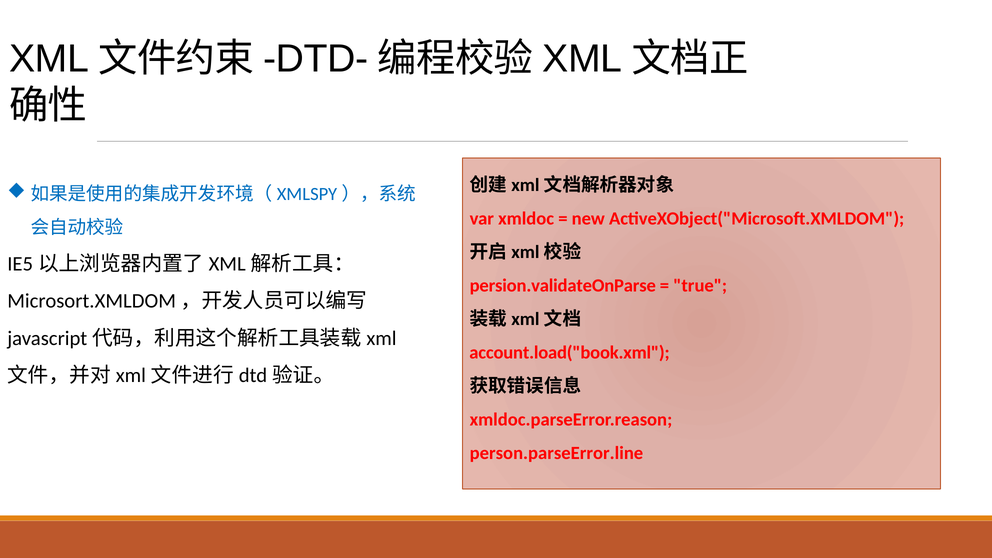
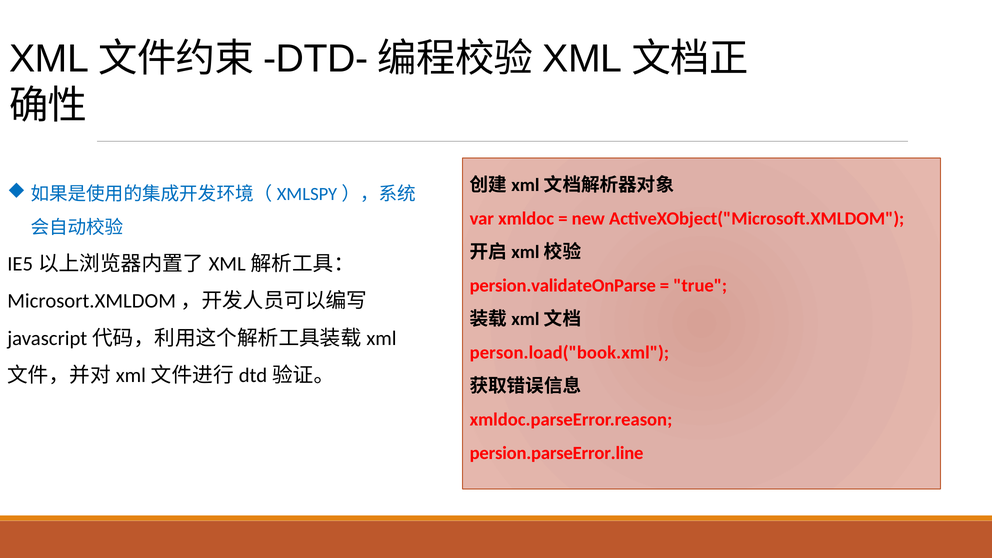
account.load("book.xml: account.load("book.xml -> person.load("book.xml (569, 353)
person.parseError.line: person.parseError.line -> persion.parseError.line (557, 453)
